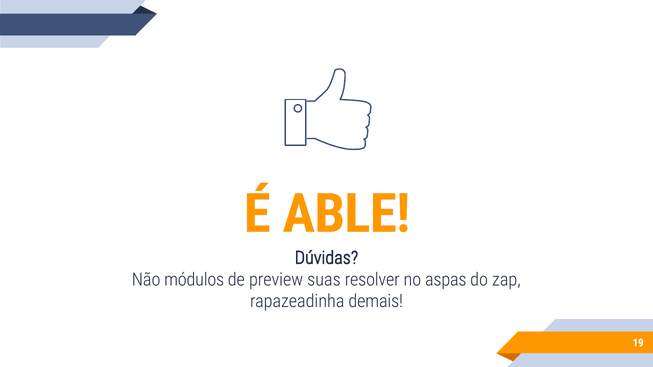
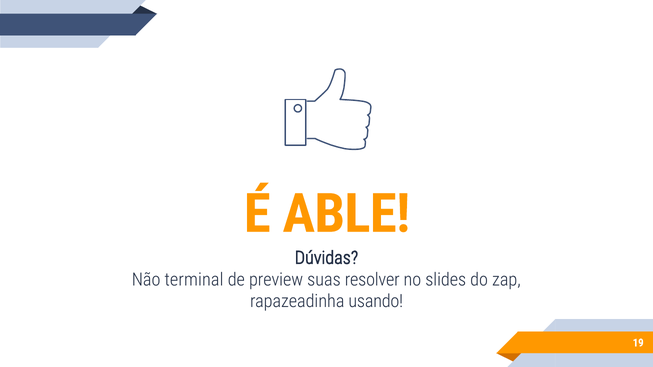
módulos: módulos -> terminal (194, 280)
aspas: aspas -> slides (446, 280)
demais: demais -> usando (376, 302)
